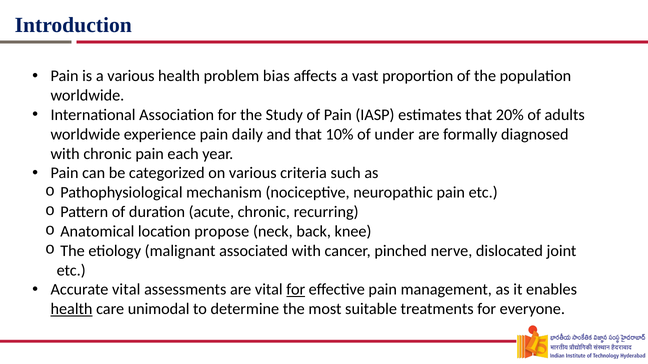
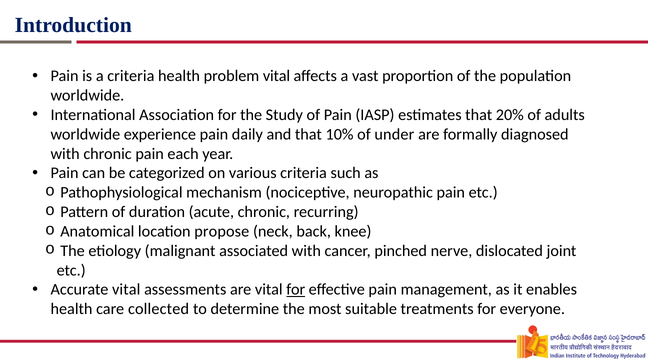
a various: various -> criteria (131, 76)
problem bias: bias -> vital (277, 76)
health underline: present -> none (72, 309)
unimodal: unimodal -> collected (159, 309)
